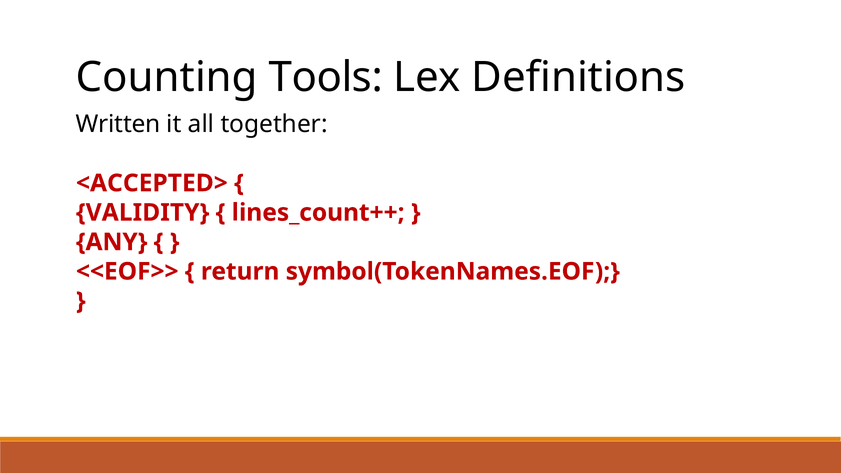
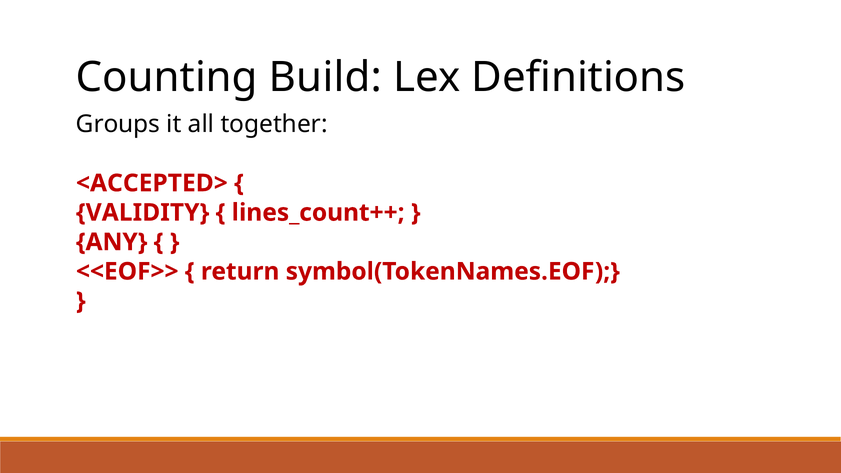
Tools: Tools -> Build (325, 77)
Written: Written -> Groups (118, 124)
